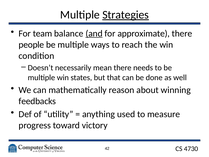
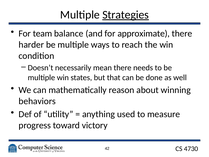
and underline: present -> none (94, 33)
people: people -> harder (31, 45)
feedbacks: feedbacks -> behaviors (37, 101)
